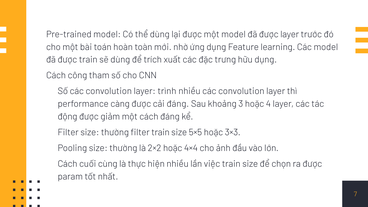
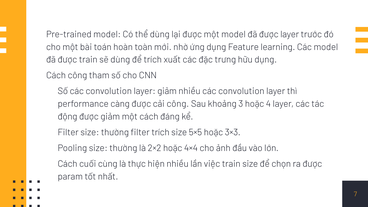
layer trình: trình -> giảm (167, 91)
cải đáng: đáng -> công (178, 104)
filter train: train -> trích (161, 132)
